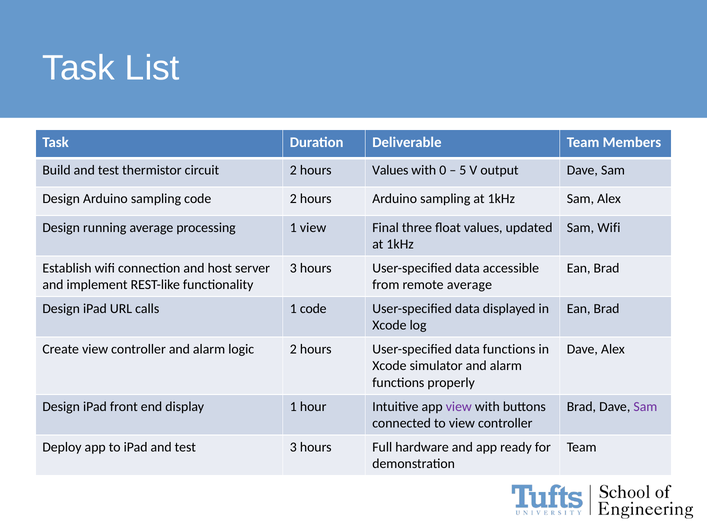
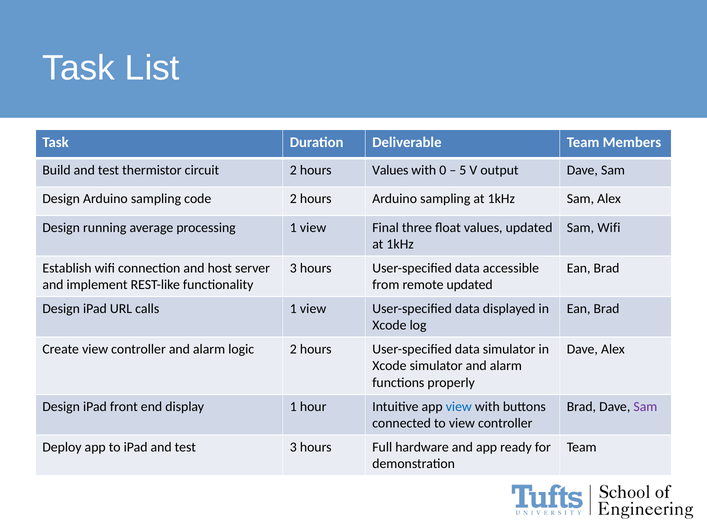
remote average: average -> updated (470, 285)
calls 1 code: code -> view (313, 309)
data functions: functions -> simulator (509, 349)
view colour: purple -> blue (459, 407)
